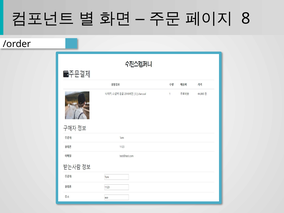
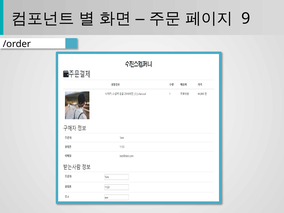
8: 8 -> 9 (246, 19)
